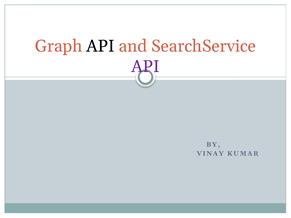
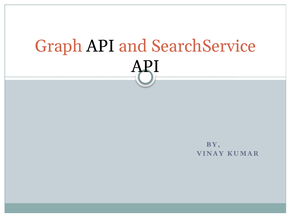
API colour: purple -> black (145, 67)
